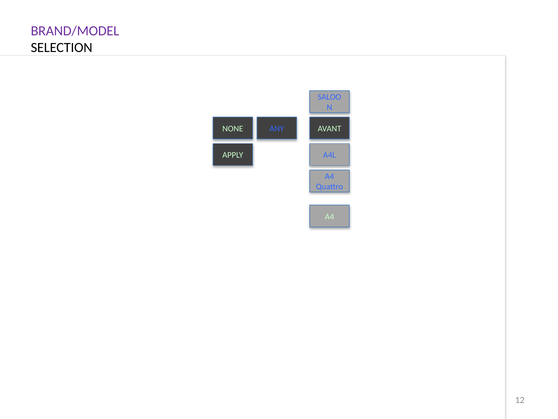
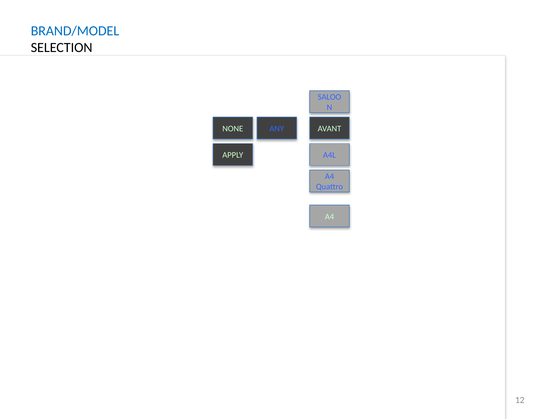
BRAND/MODEL colour: purple -> blue (75, 31)
